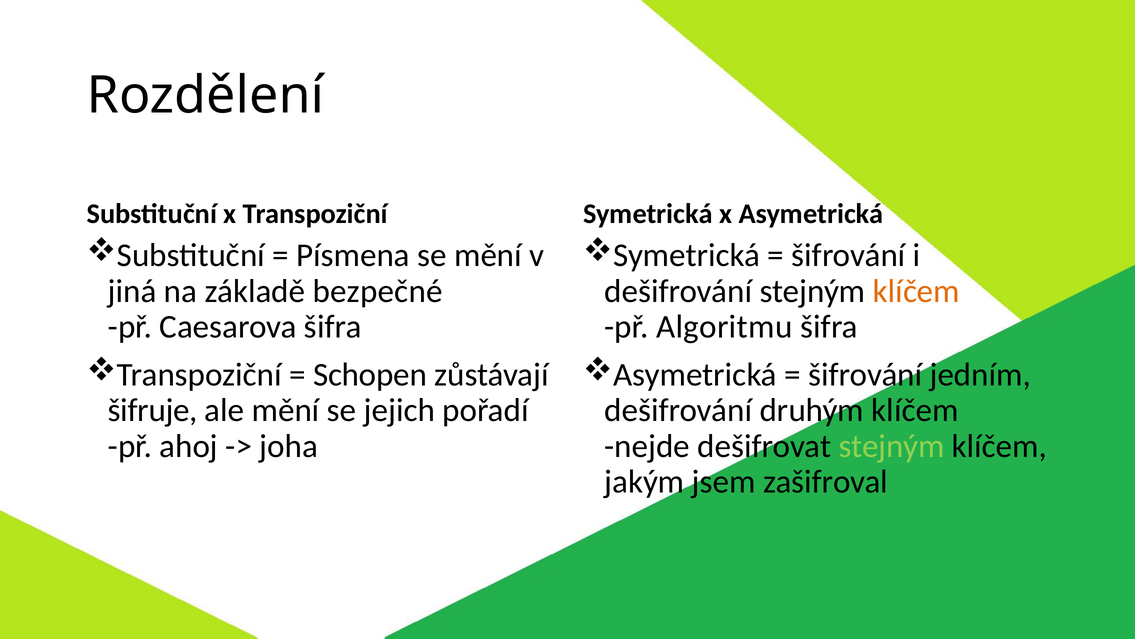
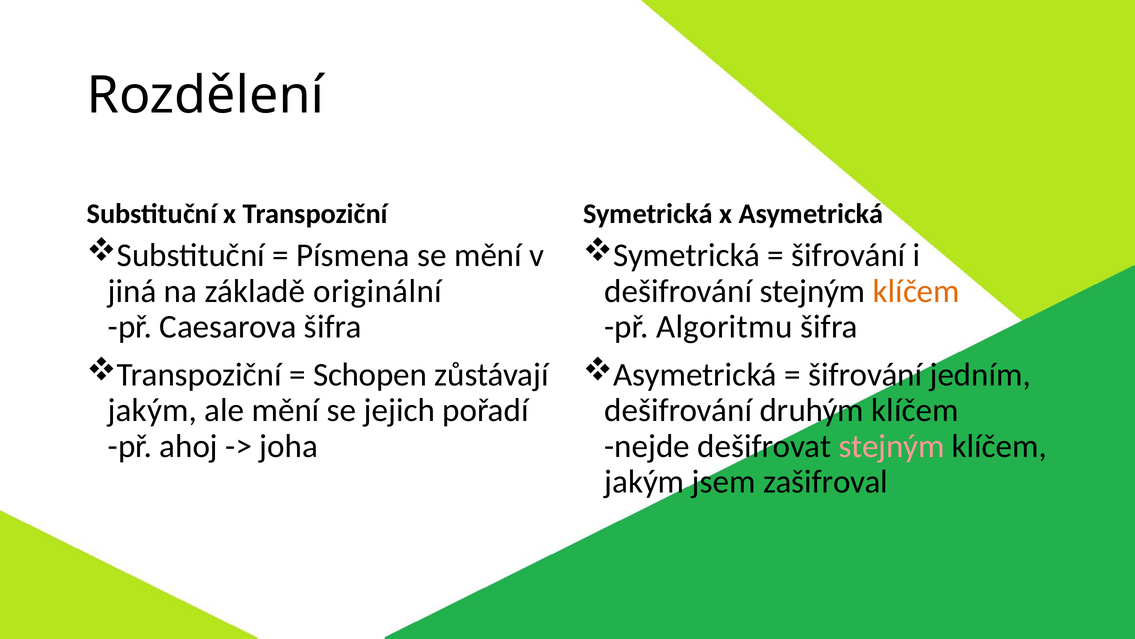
bezpečné: bezpečné -> originální (378, 291)
šifruje: šifruje -> jakým (152, 410)
stejným colour: light green -> pink (892, 446)
